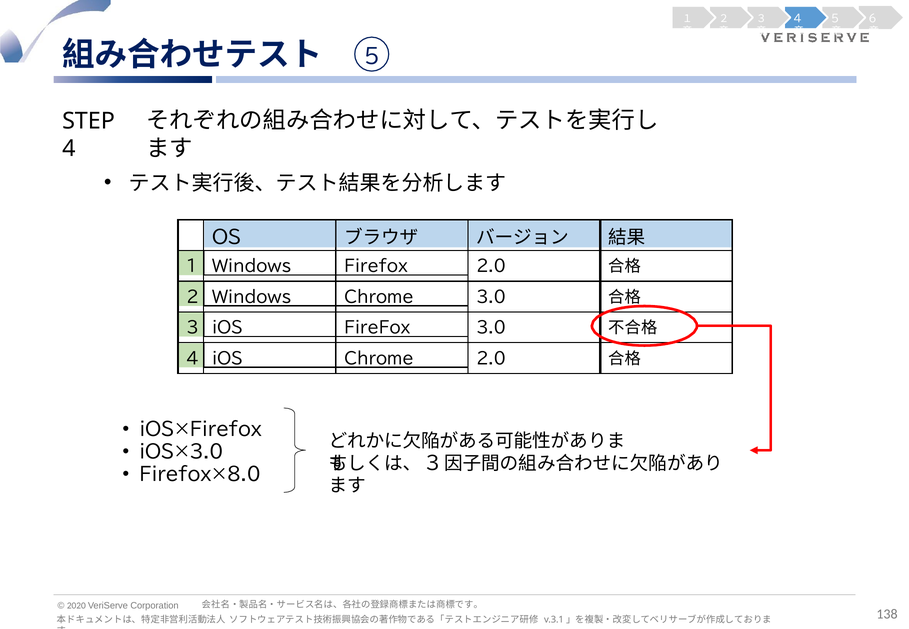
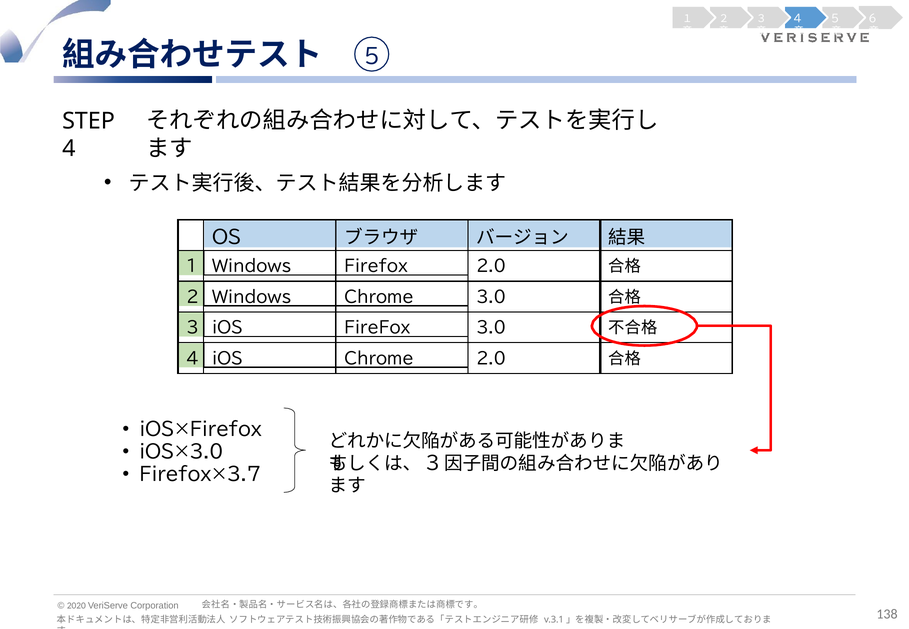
Firefox×8.0: Firefox×8.0 -> Firefox×3.7 (200, 475)
